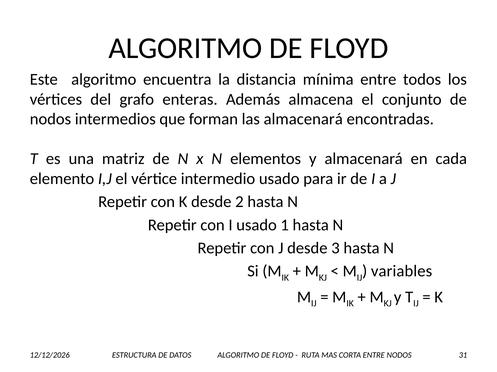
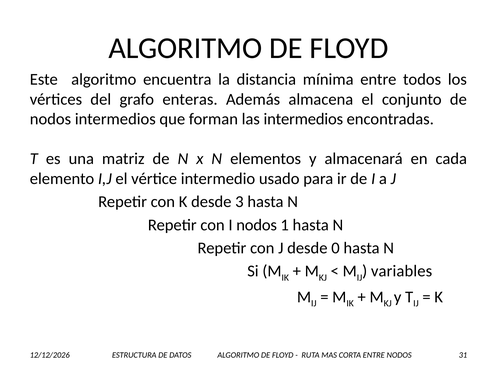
las almacenará: almacenará -> intermedios (303, 119)
2: 2 -> 3 (239, 202)
I usado: usado -> nodos (257, 225)
3: 3 -> 0 (335, 249)
